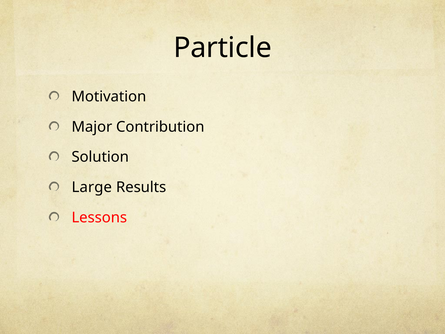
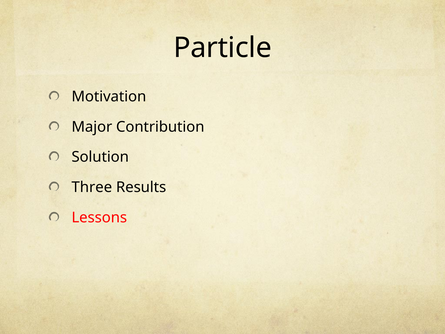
Large: Large -> Three (92, 187)
